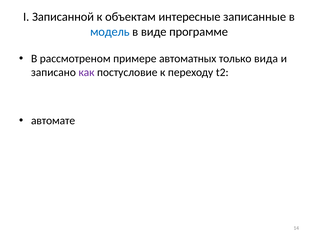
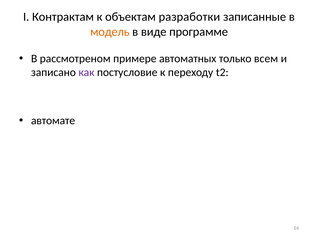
Записанной: Записанной -> Контрактам (63, 17)
интересные: интересные -> разработки (189, 17)
модель colour: blue -> orange (110, 32)
вида: вида -> всем (266, 59)
